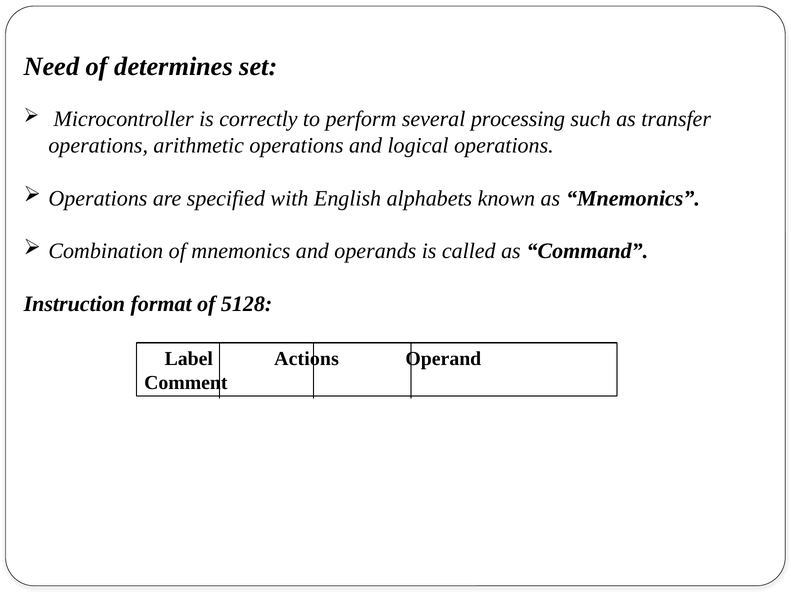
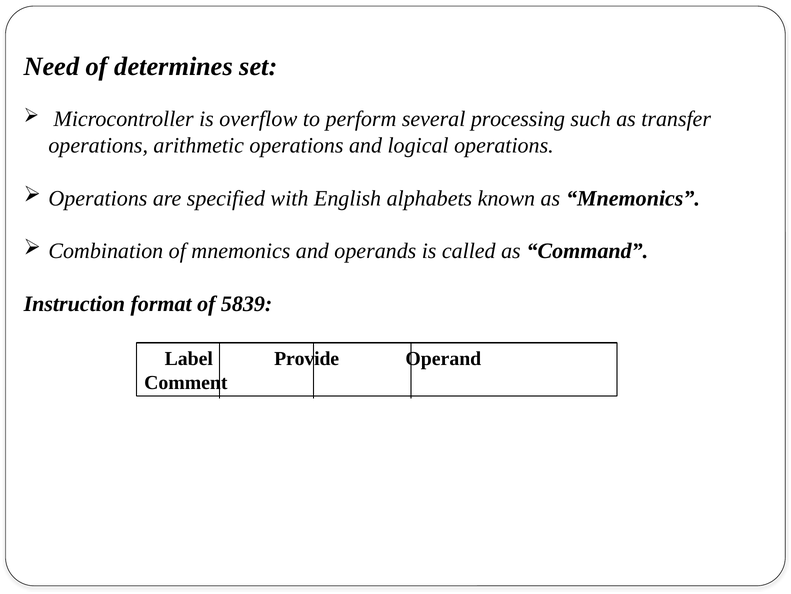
correctly: correctly -> overflow (258, 119)
5128: 5128 -> 5839 (247, 304)
Actions: Actions -> Provide (307, 358)
